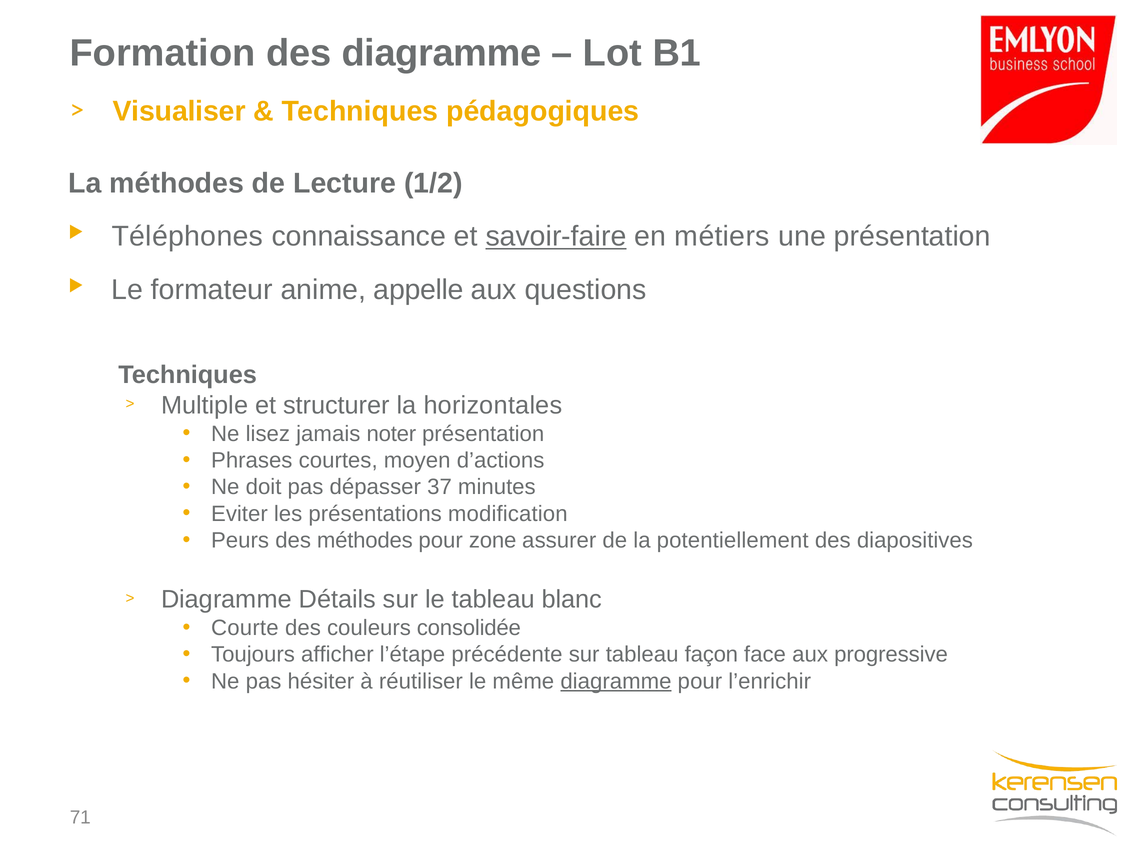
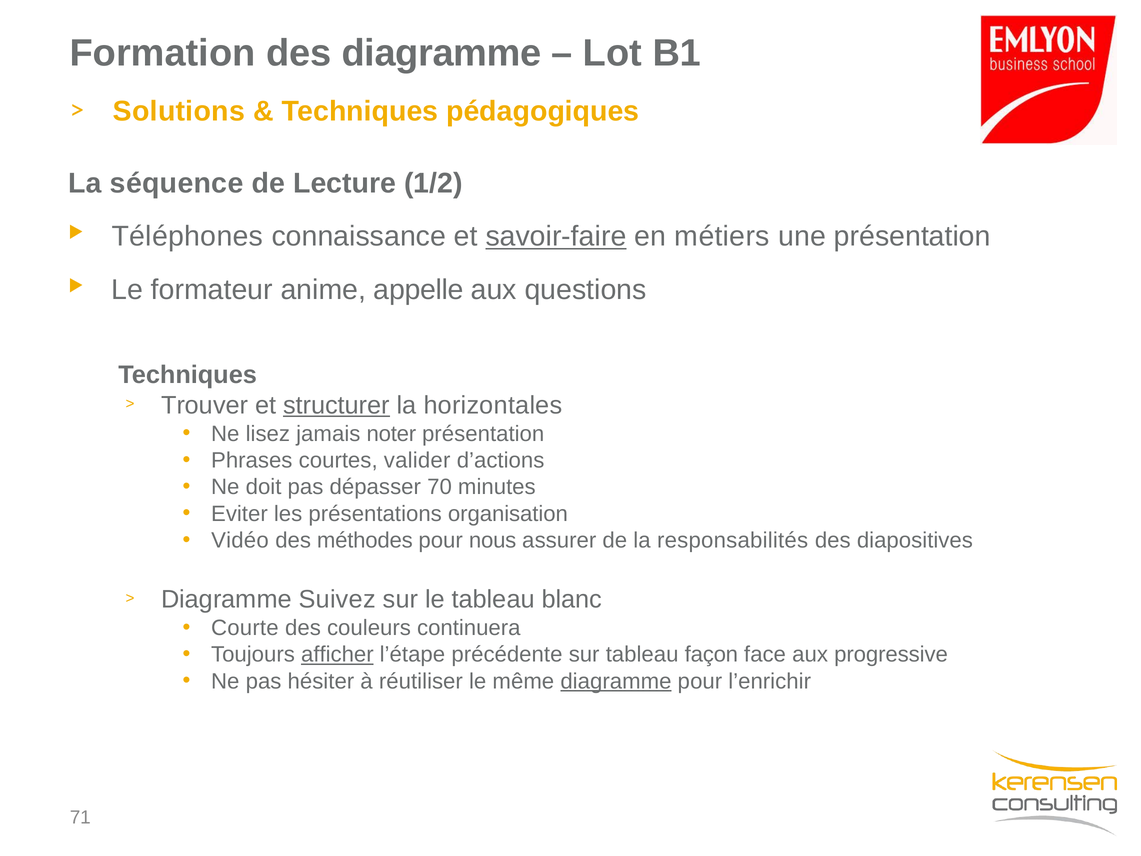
Visualiser: Visualiser -> Solutions (179, 111)
La méthodes: méthodes -> séquence (177, 183)
Multiple: Multiple -> Trouver (205, 405)
structurer underline: none -> present (336, 405)
moyen: moyen -> valider (417, 460)
37: 37 -> 70 (440, 487)
modification: modification -> organisation (508, 514)
Peurs: Peurs -> Vidéo (240, 540)
zone: zone -> nous (493, 540)
potentiellement: potentiellement -> responsabilités (733, 540)
Détails: Détails -> Suivez (337, 599)
consolidée: consolidée -> continuera (469, 628)
afficher underline: none -> present (337, 654)
